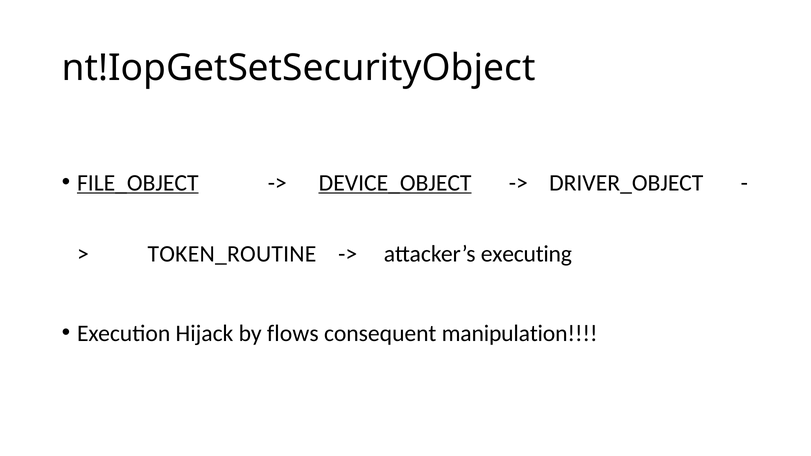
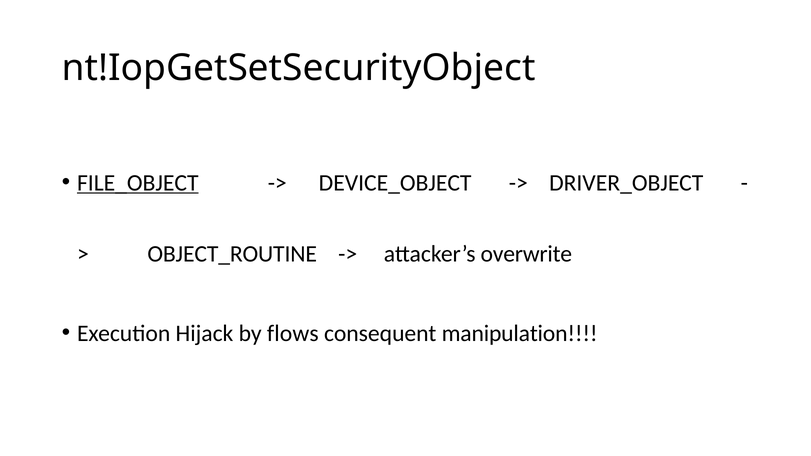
DEVICE_OBJECT underline: present -> none (395, 183)
TOKEN_ROUTINE: TOKEN_ROUTINE -> OBJECT_ROUTINE (232, 254)
executing: executing -> overwrite (526, 254)
